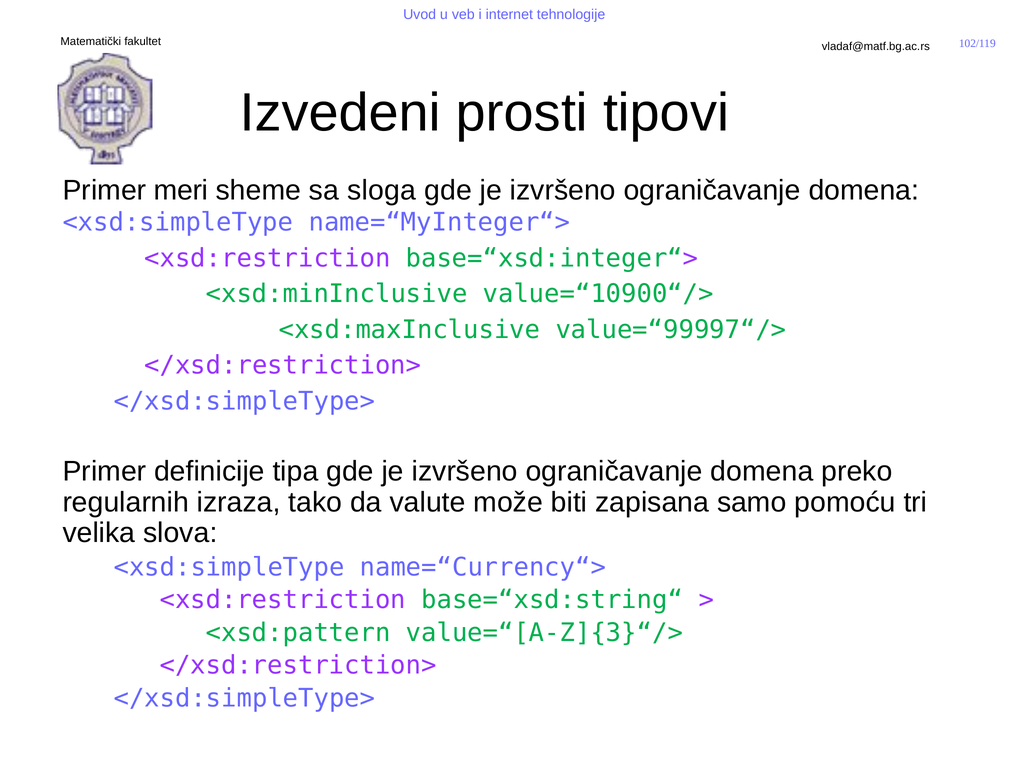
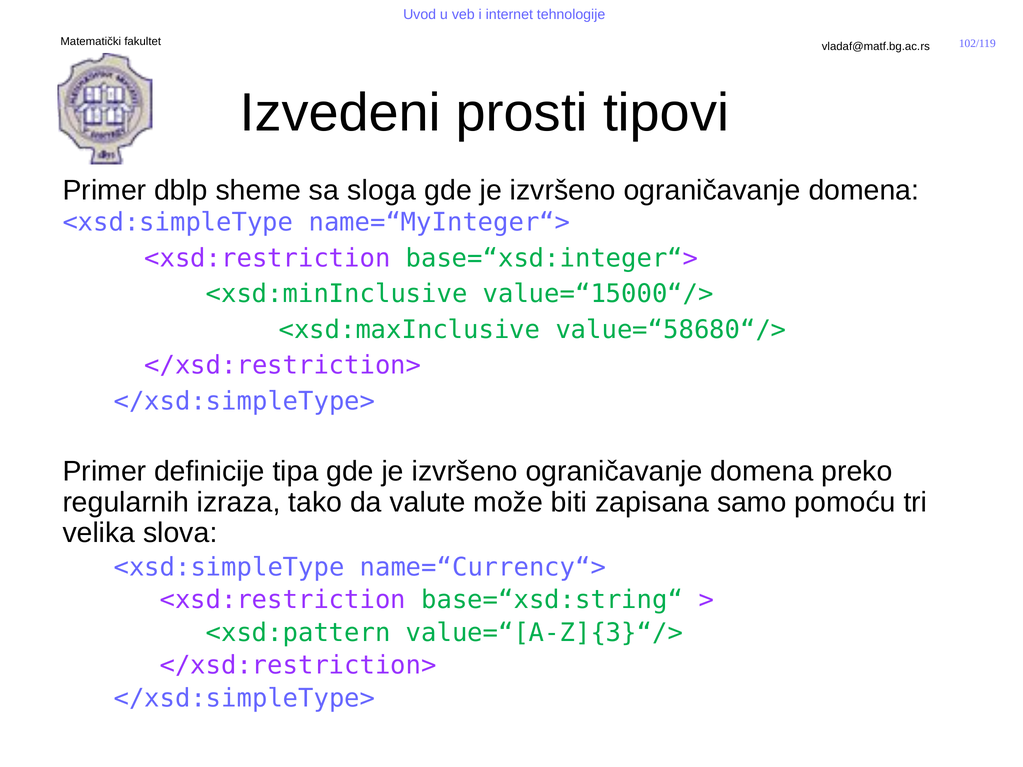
meri: meri -> dblp (181, 190)
value=“10900“/>: value=“10900“/> -> value=“15000“/> (598, 294)
value=“99997“/>: value=“99997“/> -> value=“58680“/> (671, 330)
